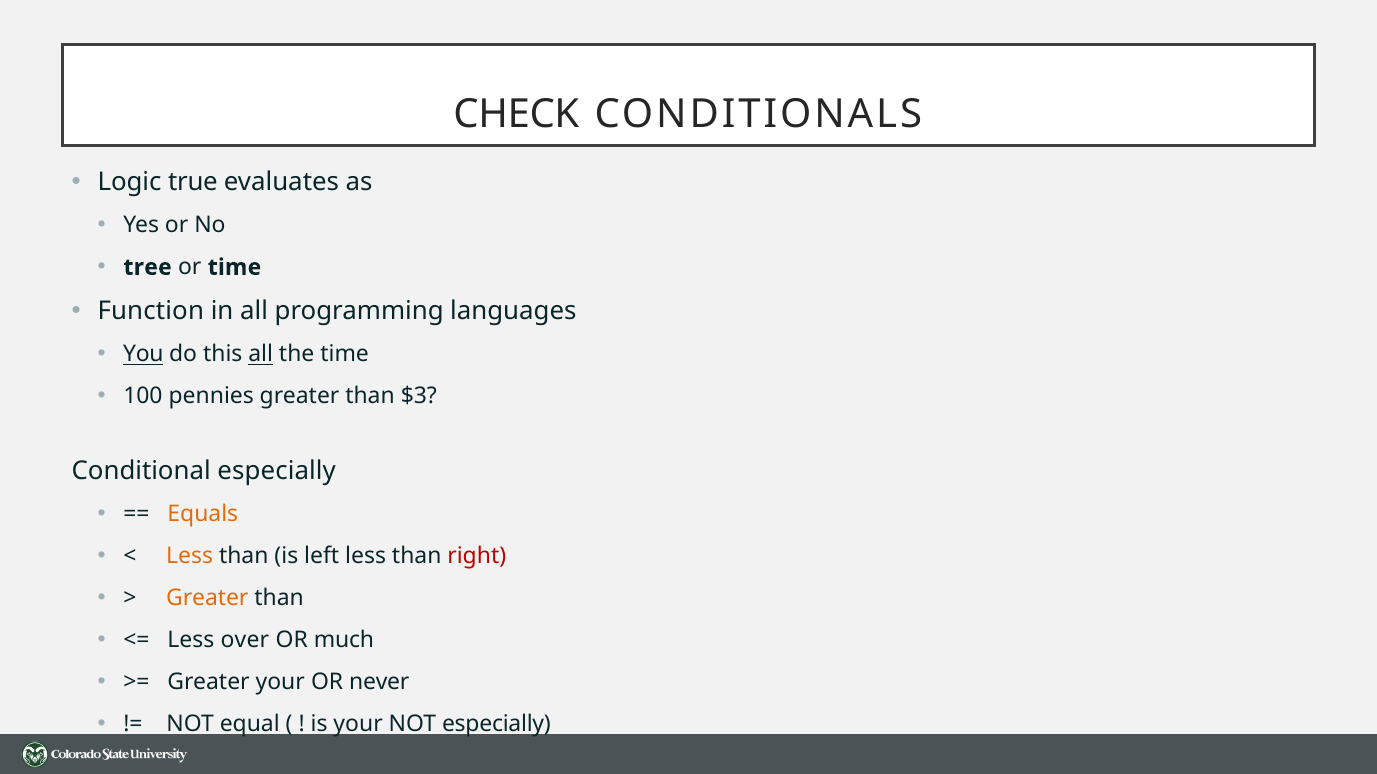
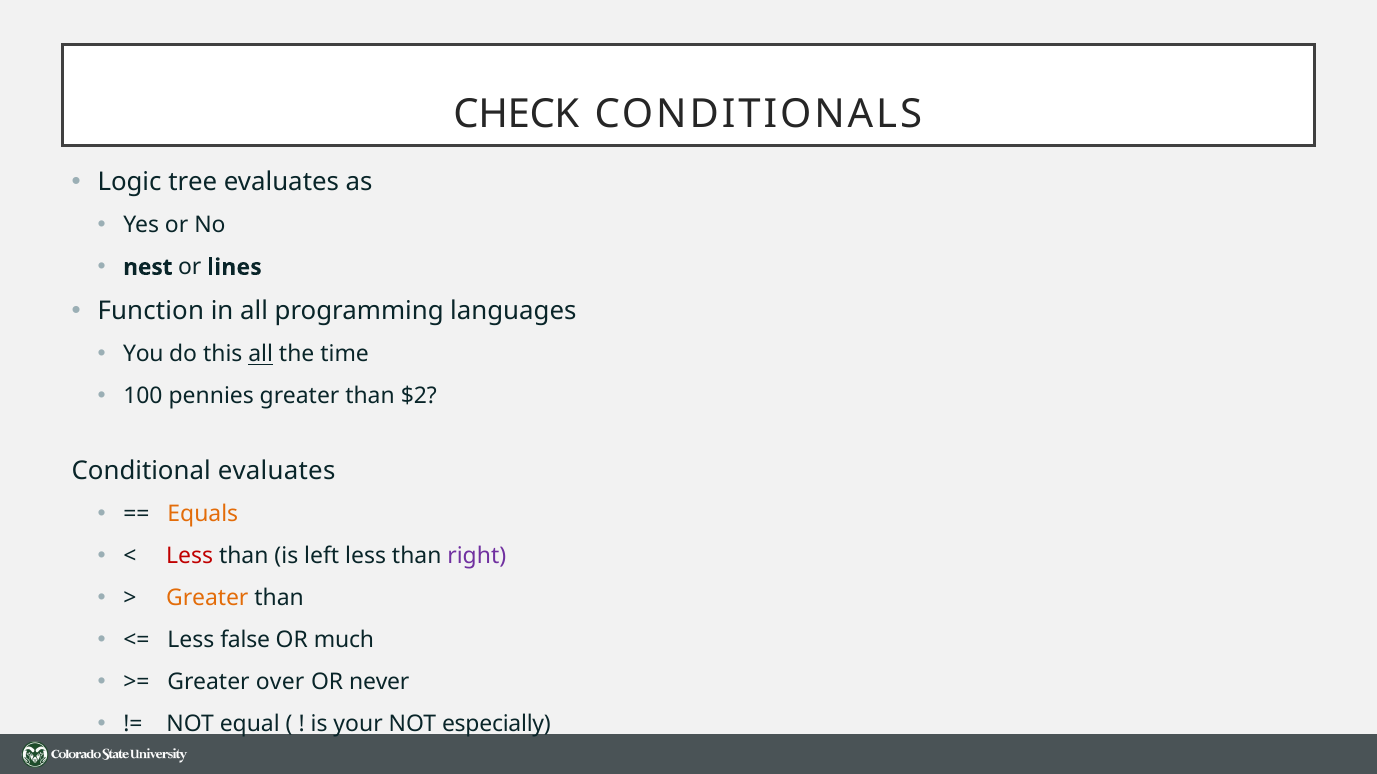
true: true -> tree (193, 182)
tree: tree -> nest (148, 267)
or time: time -> lines (235, 267)
You underline: present -> none (143, 355)
$3: $3 -> $2 (419, 397)
Conditional especially: especially -> evaluates (277, 471)
Less colour: orange -> red (190, 557)
right colour: red -> purple (477, 557)
over: over -> false (245, 641)
Greater your: your -> over (280, 682)
